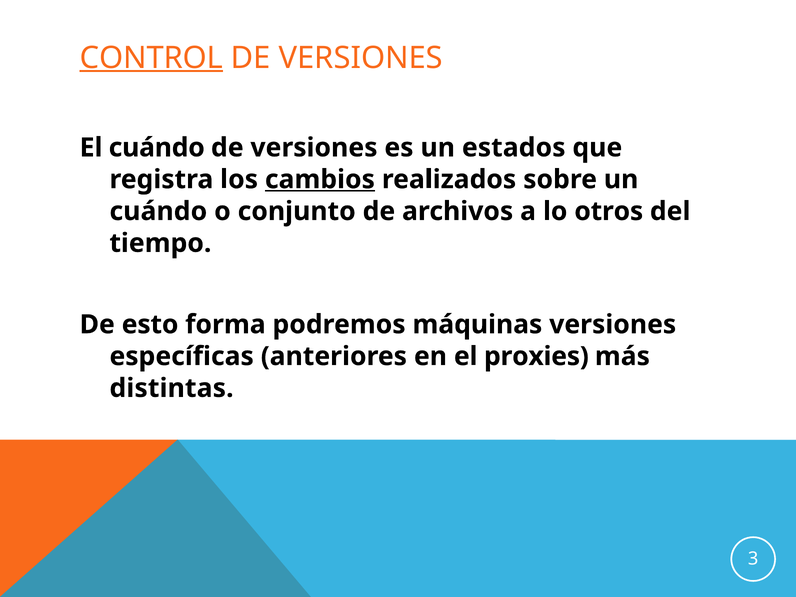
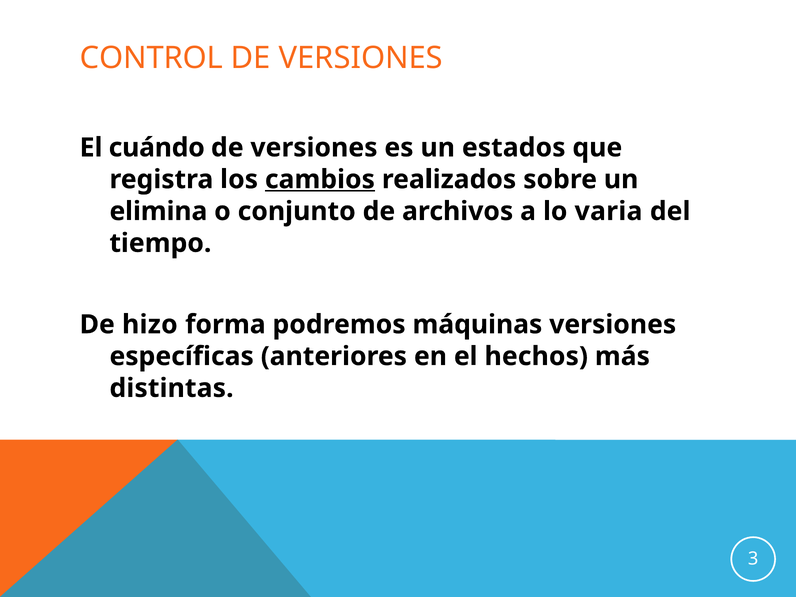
CONTROL underline: present -> none (151, 58)
cuándo: cuándo -> elimina (158, 211)
otros: otros -> varia (609, 211)
esto: esto -> hizo (150, 324)
proxies: proxies -> hechos (536, 356)
